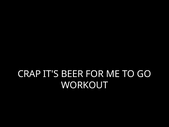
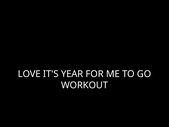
CRAP: CRAP -> LOVE (29, 74)
BEER: BEER -> YEAR (72, 74)
